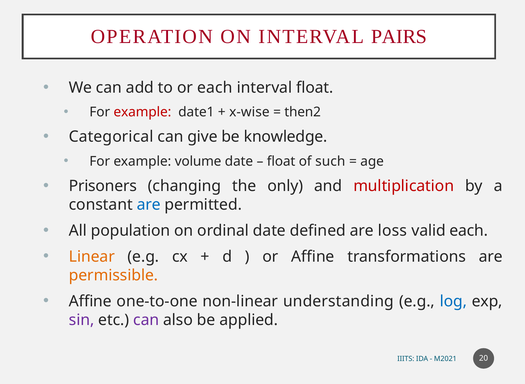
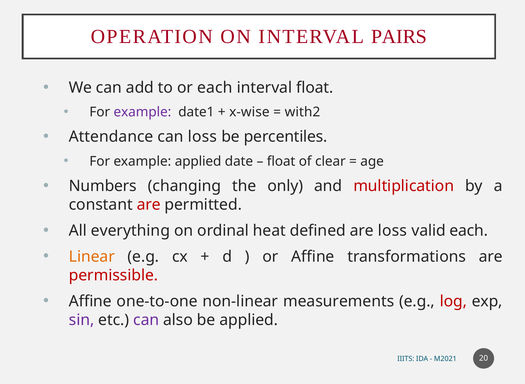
example colour: red -> purple (142, 112)
then2: then2 -> with2 (302, 112)
Categorical: Categorical -> Attendance (111, 137)
can give: give -> loss (202, 137)
knowledge: knowledge -> percentiles (286, 137)
example volume: volume -> applied (198, 162)
such: such -> clear (330, 162)
Prisoners: Prisoners -> Numbers (103, 186)
are colour: blue -> red (149, 205)
population: population -> everything (130, 231)
ordinal date: date -> heat (269, 231)
permissible colour: orange -> red (113, 276)
understanding: understanding -> measurements (339, 302)
log colour: blue -> red (453, 302)
